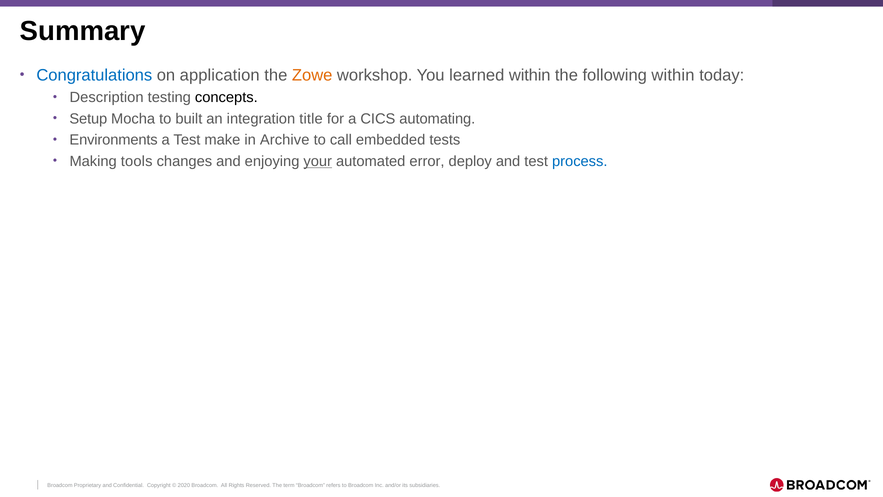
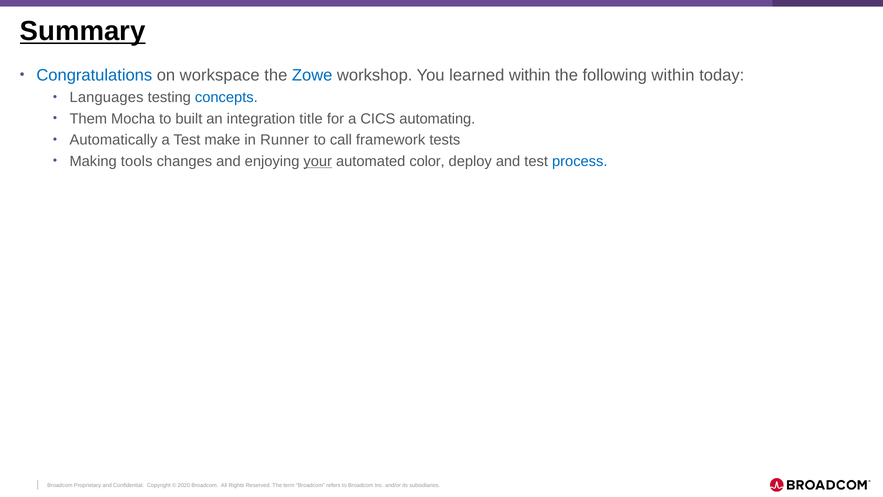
Summary underline: none -> present (83, 31)
application: application -> workspace (220, 75)
Zowe colour: orange -> blue (312, 75)
Description: Description -> Languages (107, 97)
concepts colour: black -> blue (226, 97)
Setup: Setup -> Them (88, 119)
Environments: Environments -> Automatically (114, 140)
Archive: Archive -> Runner (285, 140)
embedded: embedded -> framework (391, 140)
error: error -> color (427, 161)
